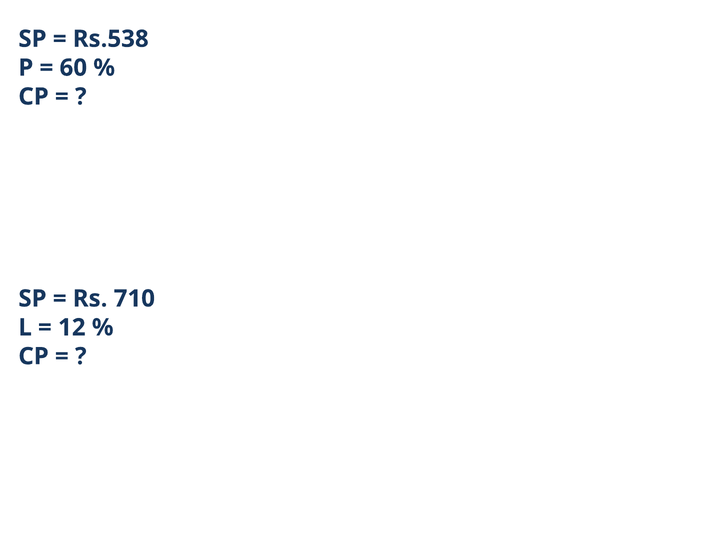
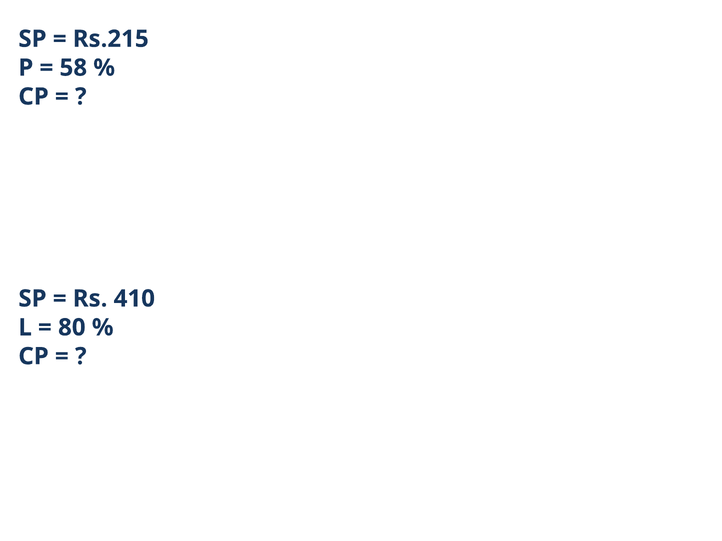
Rs.538: Rs.538 -> Rs.215 (111, 39)
60: 60 -> 58 (73, 68)
710: 710 -> 410 (134, 299)
12: 12 -> 80 (72, 328)
